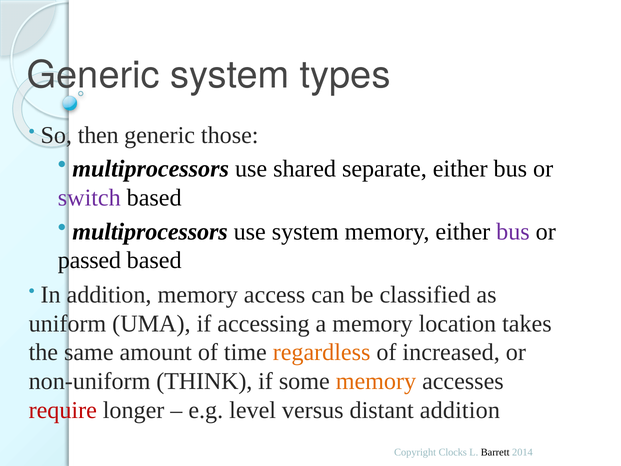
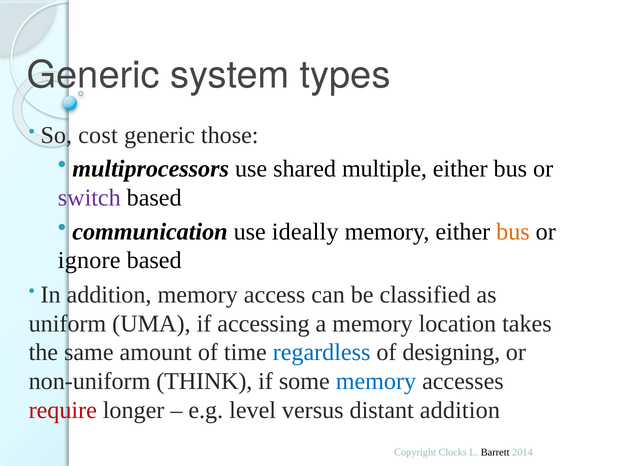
then: then -> cost (98, 135)
separate: separate -> multiple (384, 169)
multiprocessors: multiprocessors -> communication (150, 231)
use system: system -> ideally (305, 231)
bus colour: purple -> orange (513, 231)
passed: passed -> ignore (89, 260)
regardless colour: orange -> blue (322, 352)
increased: increased -> designing (451, 352)
memory colour: orange -> blue (376, 381)
